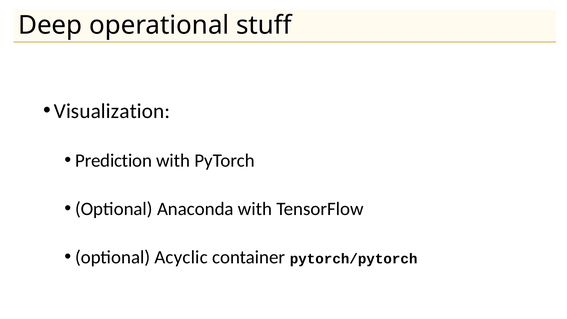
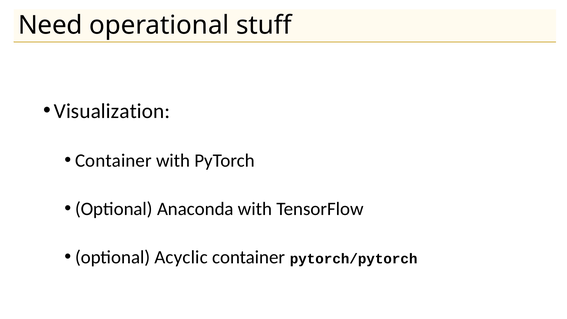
Deep: Deep -> Need (50, 25)
Prediction: Prediction -> Container (113, 161)
